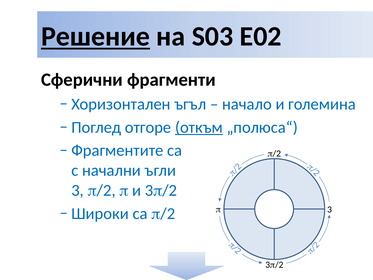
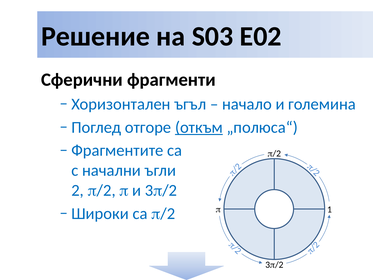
Решение underline: present -> none (95, 36)
3: 3 -> 2 (78, 190)
/2 3: 3 -> 1 (329, 209)
